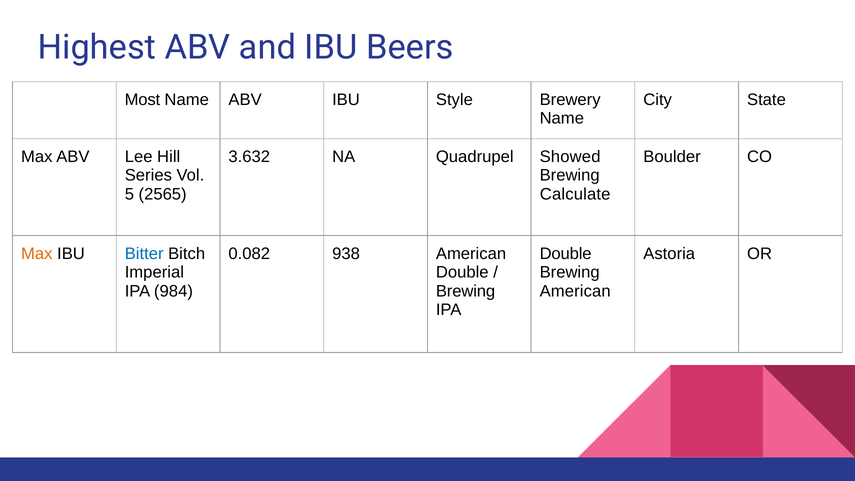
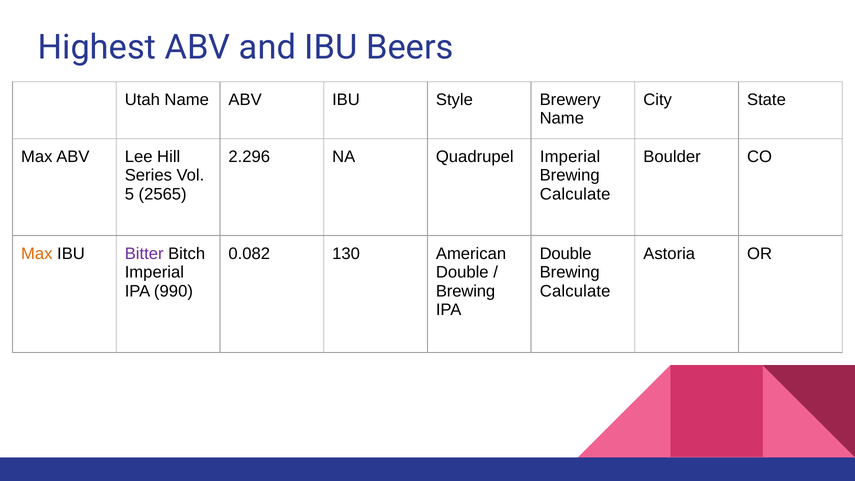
Most: Most -> Utah (142, 100)
3.632: 3.632 -> 2.296 (249, 157)
Quadrupel Showed: Showed -> Imperial (570, 157)
Bitter colour: blue -> purple (144, 254)
938: 938 -> 130 (346, 254)
984: 984 -> 990 (173, 291)
American: American -> Calculate (575, 291)
